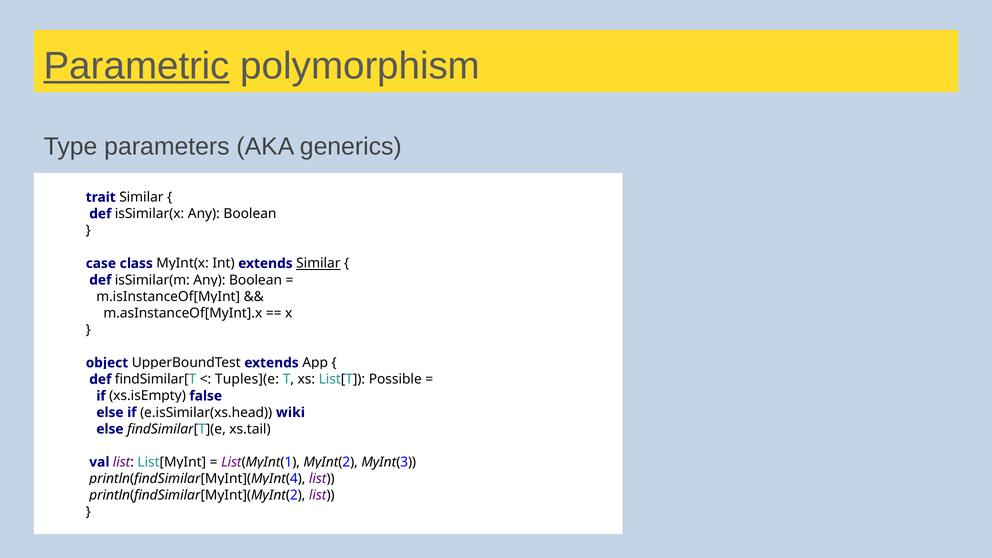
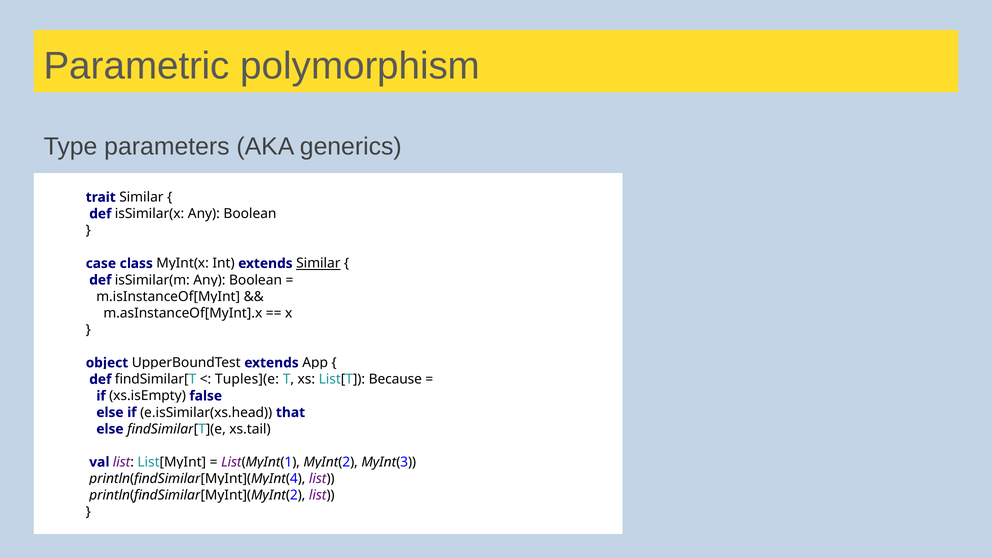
Parametric underline: present -> none (137, 66)
Possible: Possible -> Because (395, 379)
wiki: wiki -> that (291, 412)
